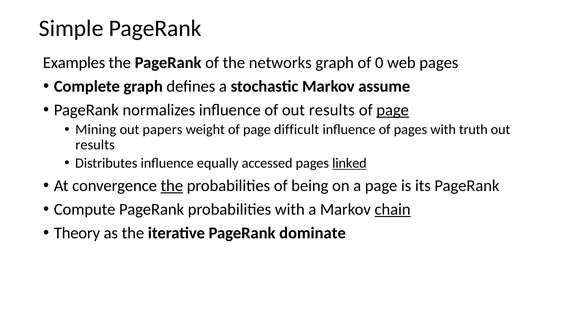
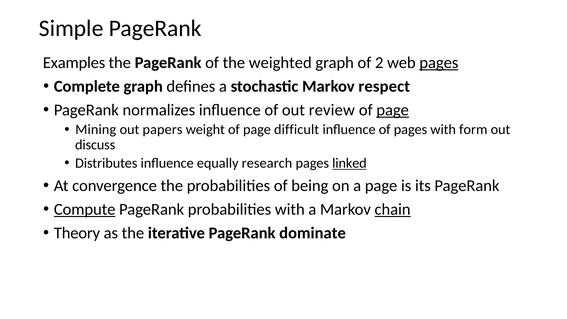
networks: networks -> weighted (280, 63)
0: 0 -> 2 (379, 63)
pages underline: none -> present (439, 63)
assume: assume -> respect (384, 86)
of out results: results -> review (332, 110)
truth: truth -> form (473, 130)
results: results -> discuss (95, 145)
accessed: accessed -> research (267, 163)
the underline: present -> none (172, 186)
Compute underline: none -> present (85, 209)
